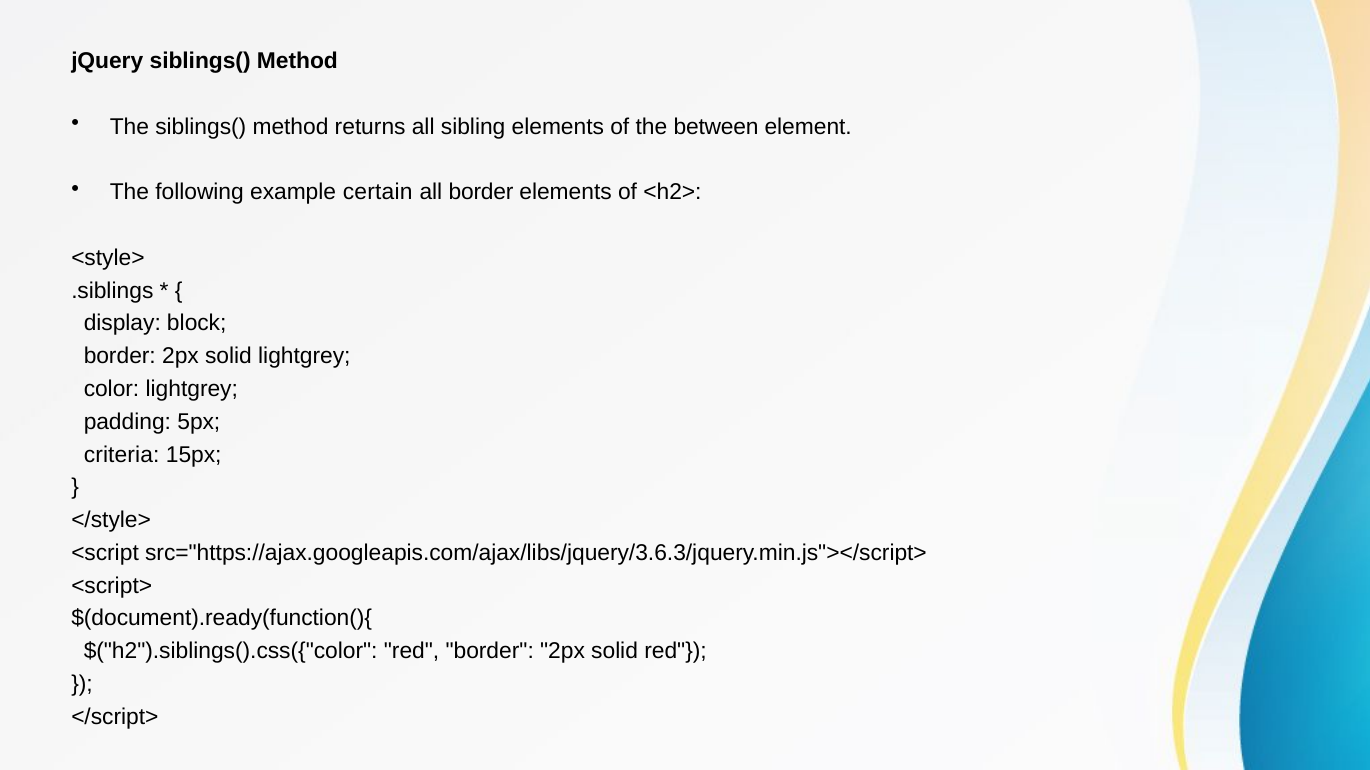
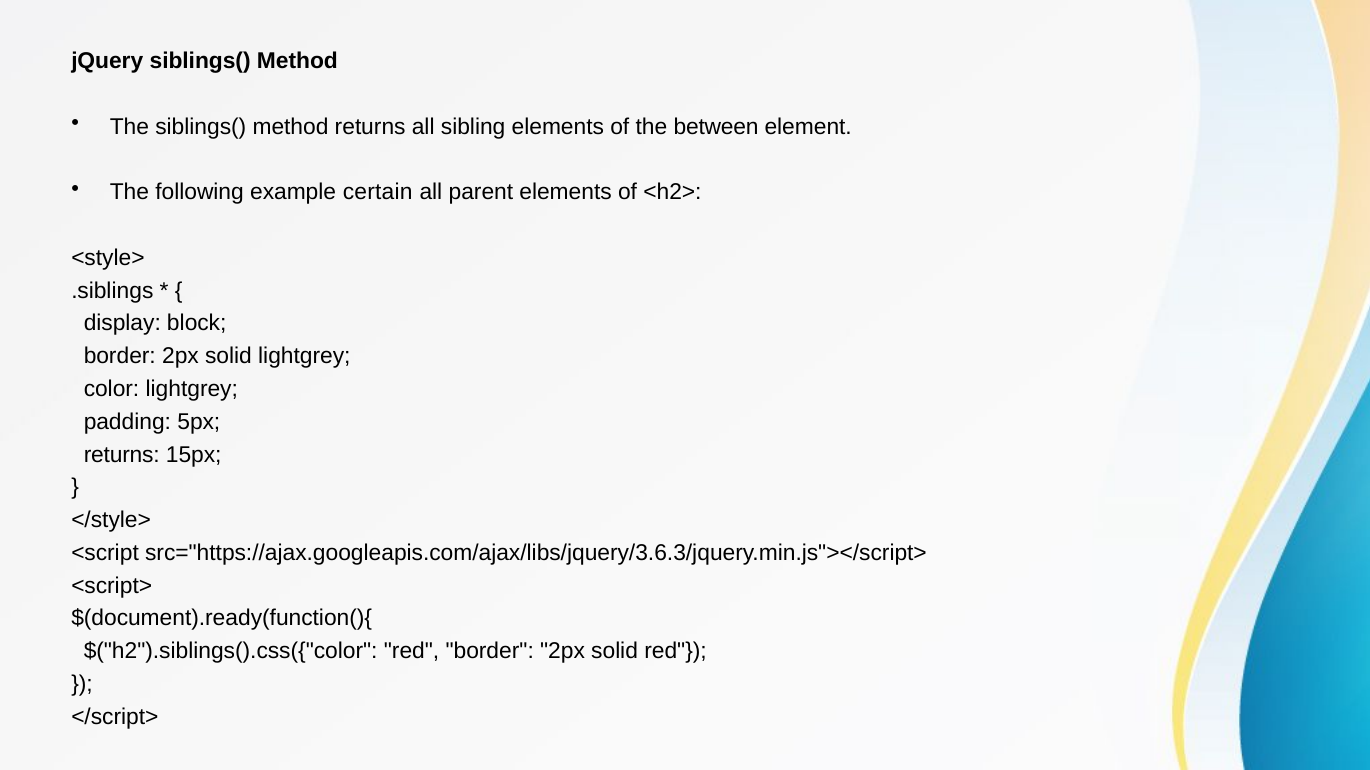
all border: border -> parent (481, 192)
criteria: criteria -> returns (122, 455)
